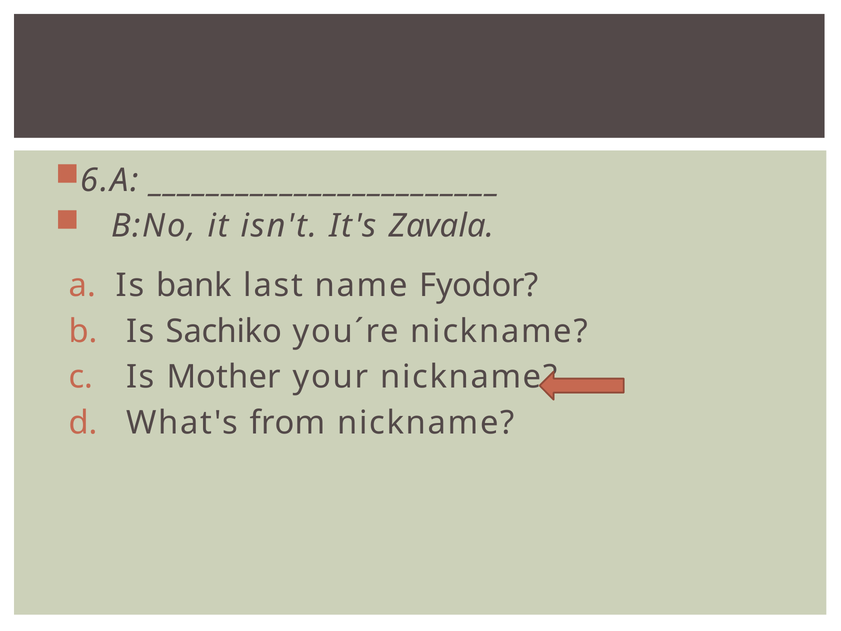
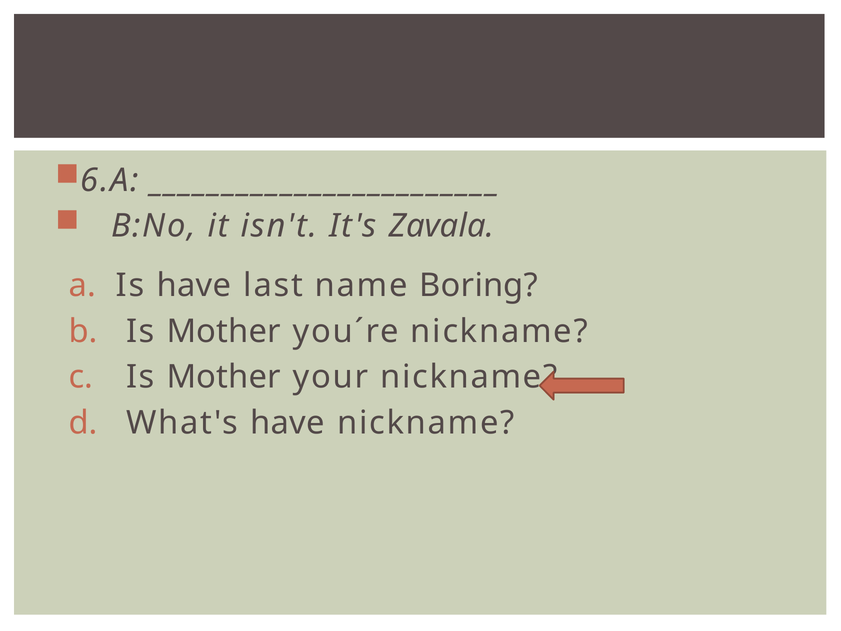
Is bank: bank -> have (194, 285)
Fyodor: Fyodor -> Boring (479, 285)
Sachiko: Sachiko -> Mother (224, 331)
What's from: from -> have (287, 423)
